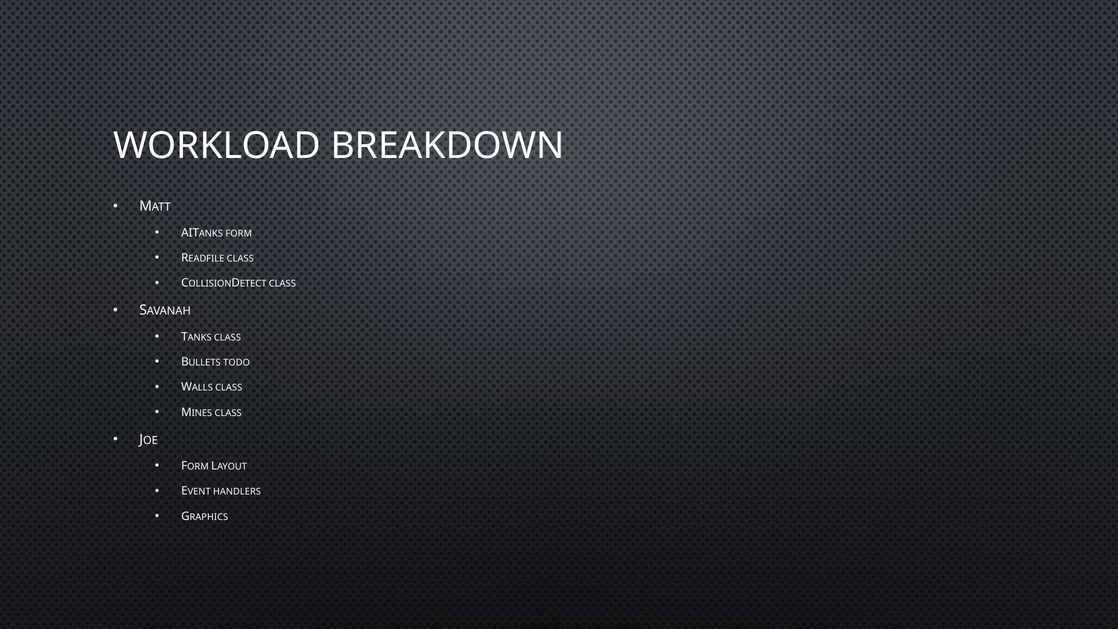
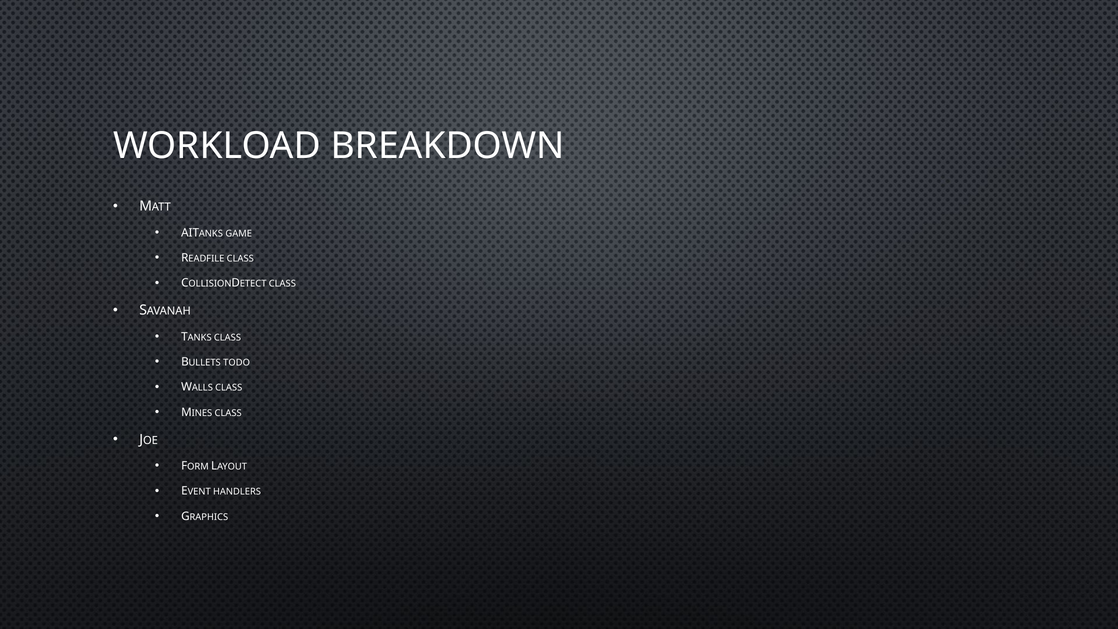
AITANKS FORM: FORM -> GAME (239, 233)
